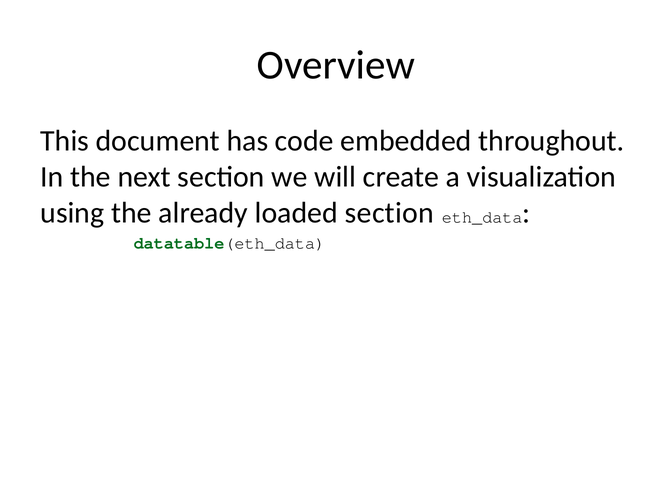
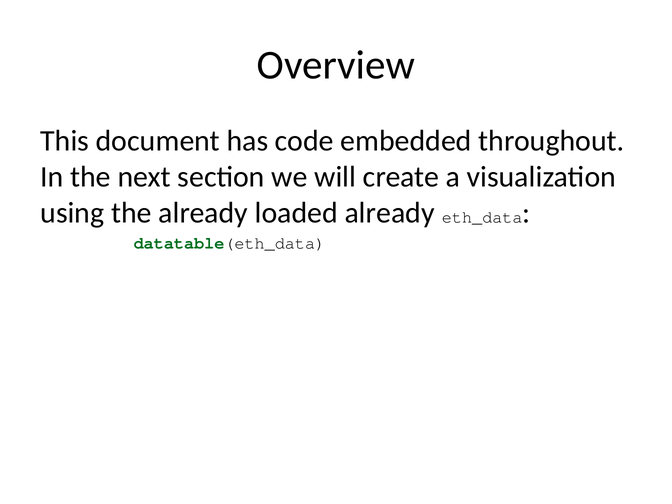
loaded section: section -> already (390, 213)
